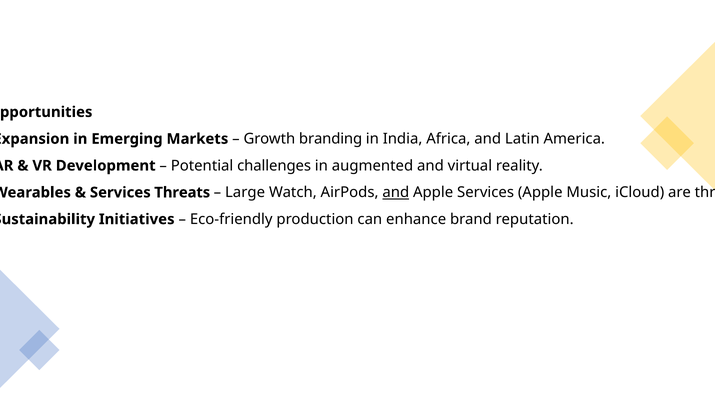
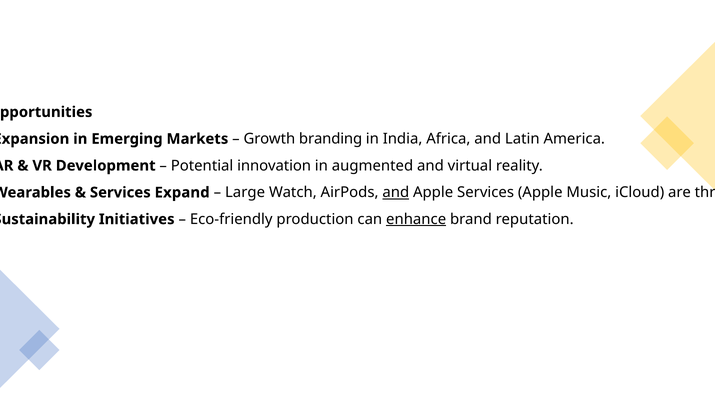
challenges: challenges -> innovation (274, 166)
Threats: Threats -> Expand (182, 193)
enhance underline: none -> present (416, 219)
